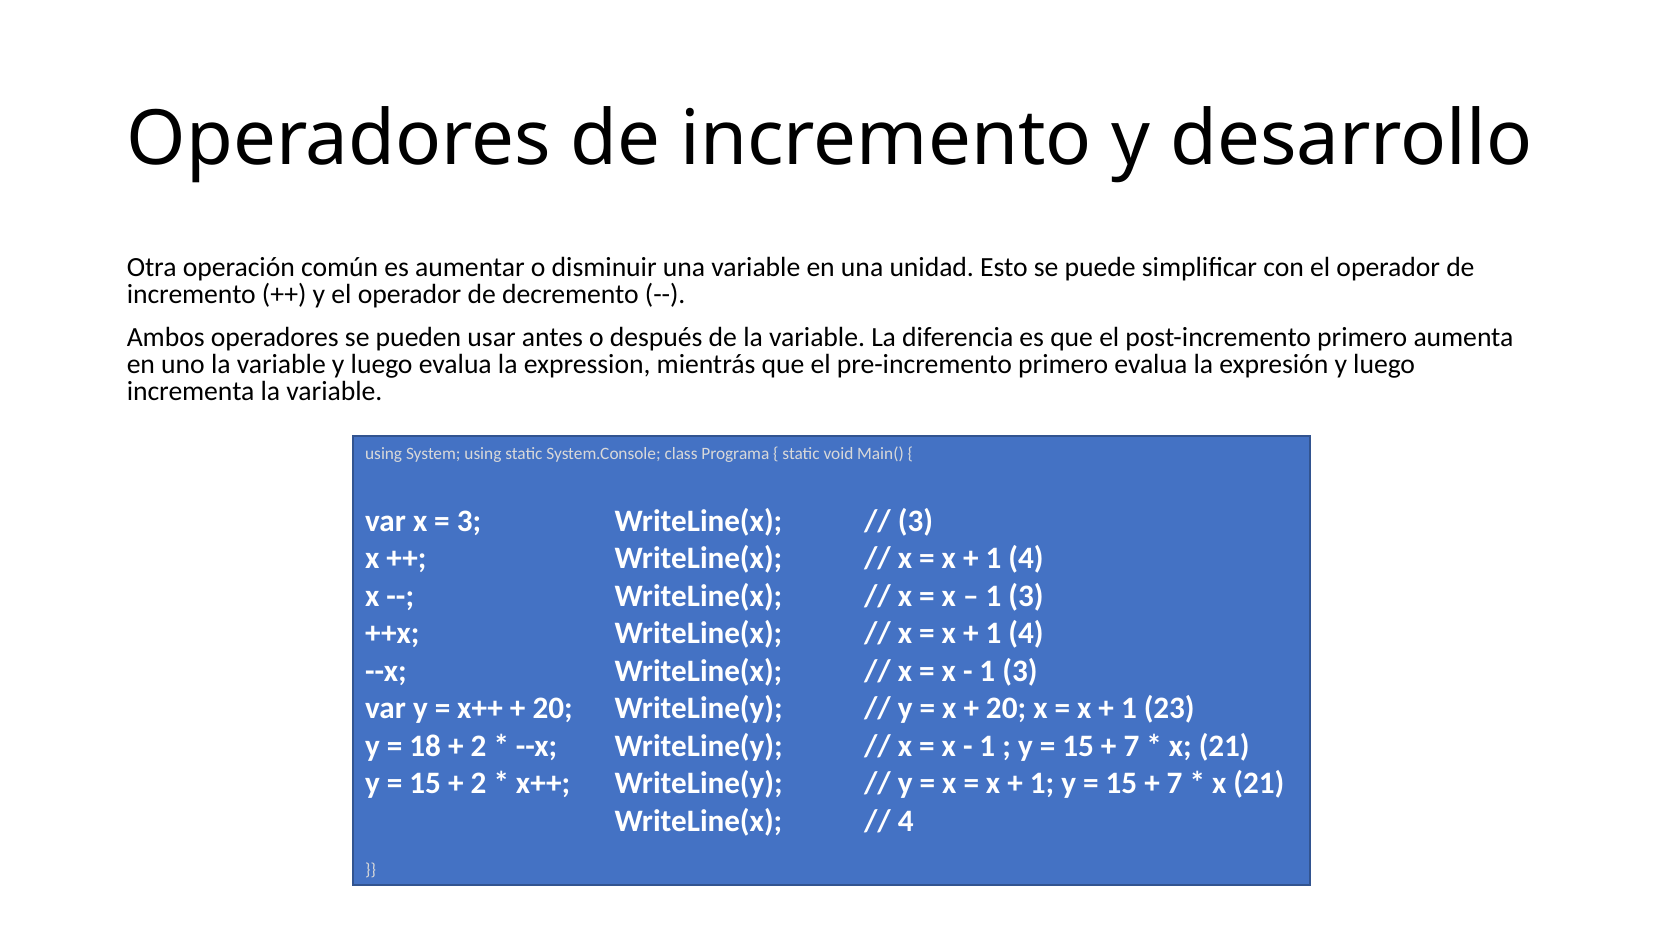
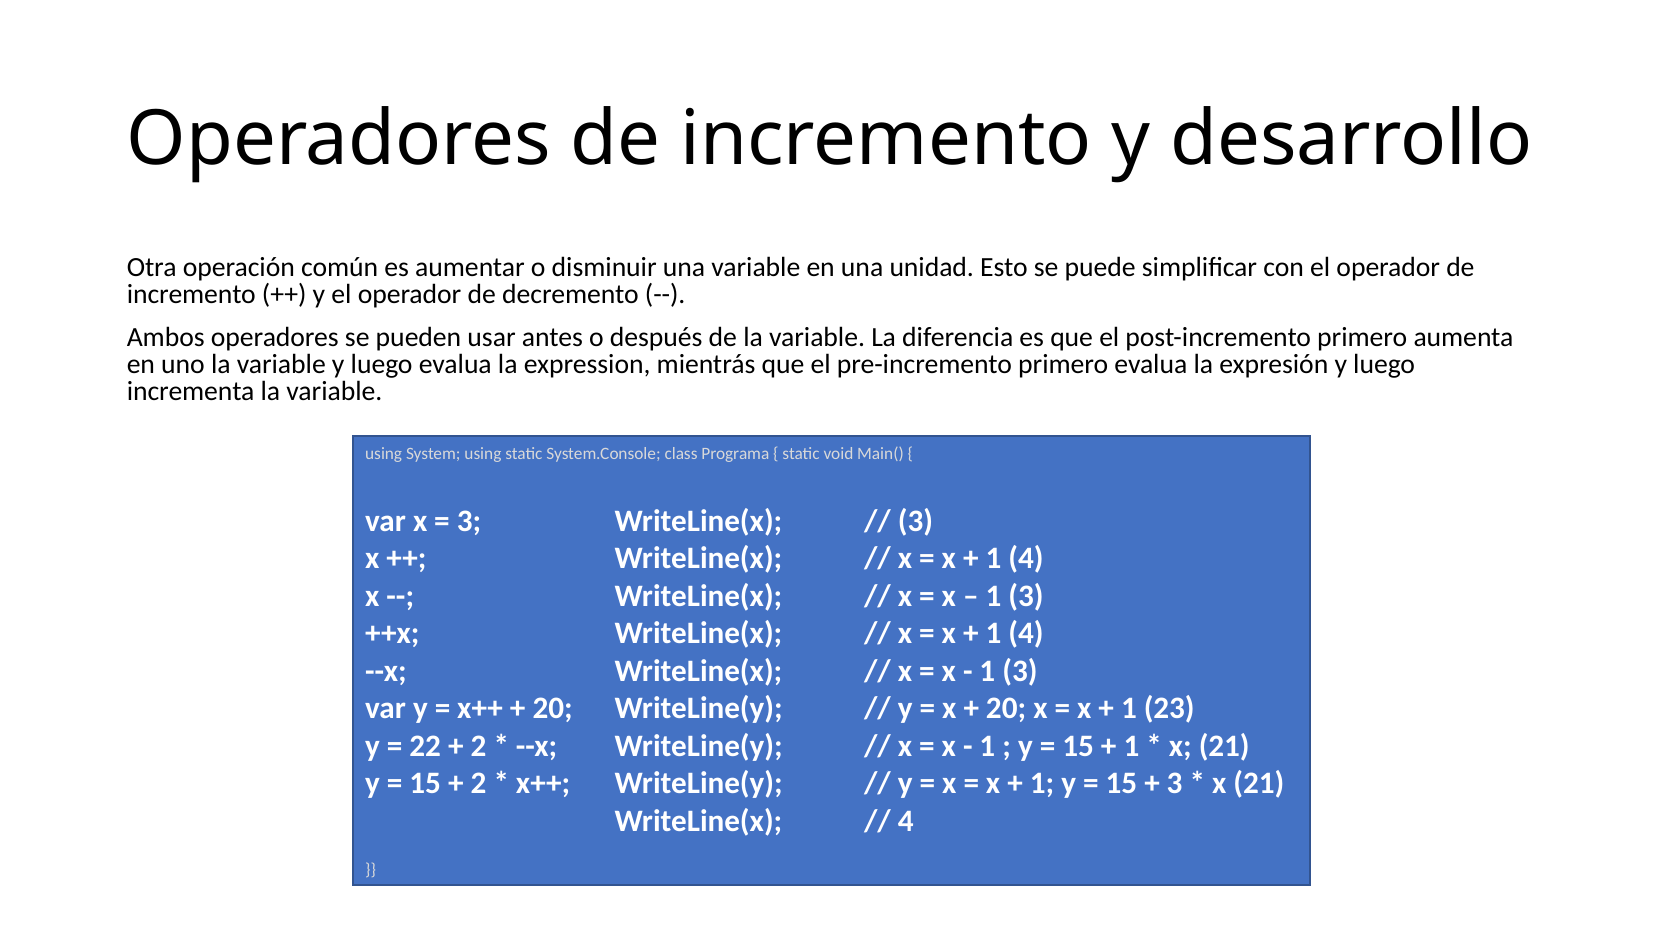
18: 18 -> 22 (425, 745)
7: 7 -> 1 (1131, 745)
7: 7 -> 3 (1175, 783)
